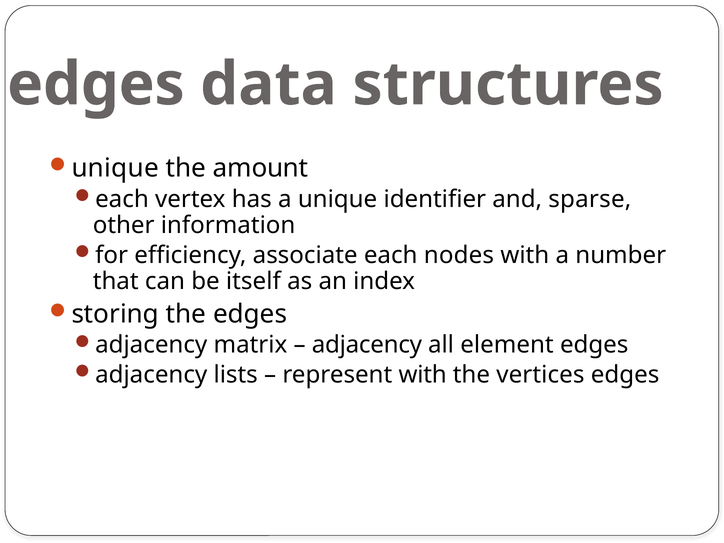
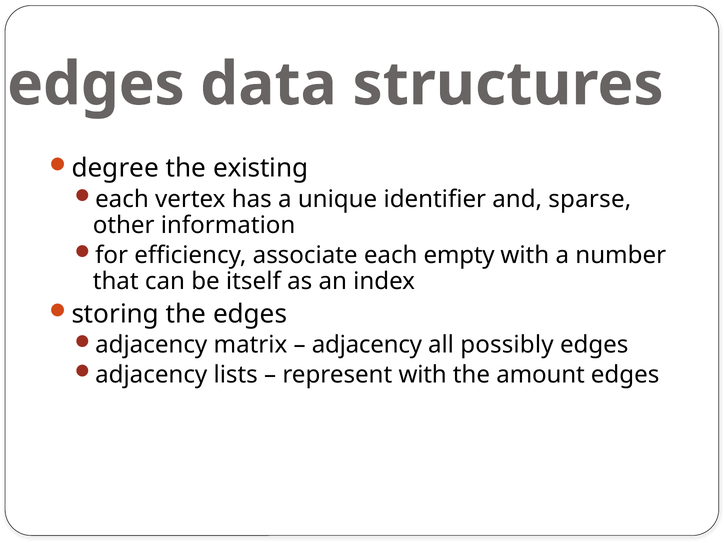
unique: unique -> degree (115, 168)
amount: amount -> existing (261, 168)
nodes: nodes -> empty (459, 255)
element: element -> possibly (507, 345)
vertices: vertices -> amount (541, 375)
